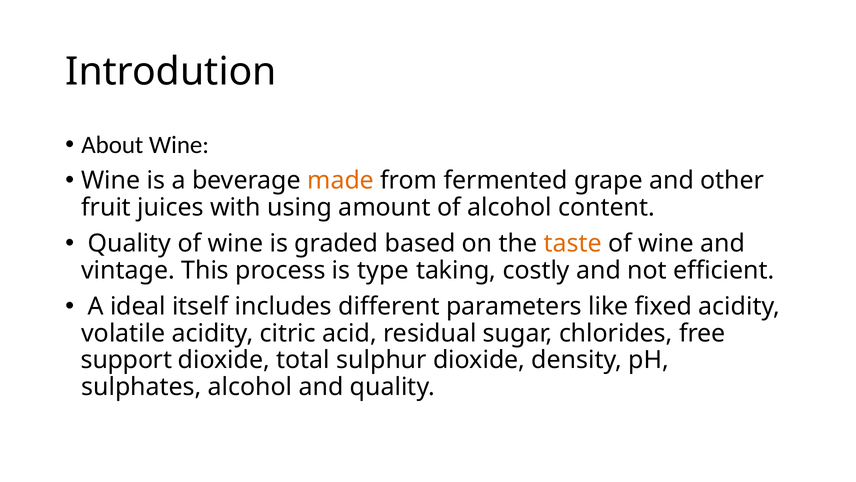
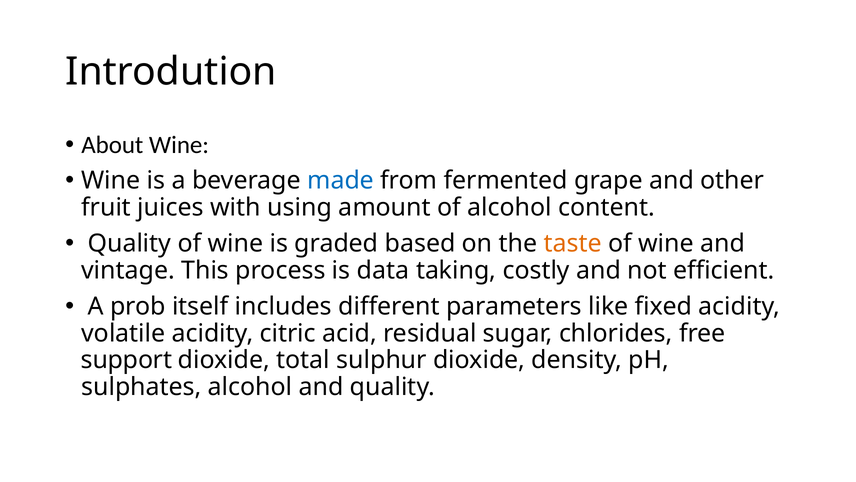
made colour: orange -> blue (341, 181)
type: type -> data (383, 270)
ideal: ideal -> prob (138, 306)
